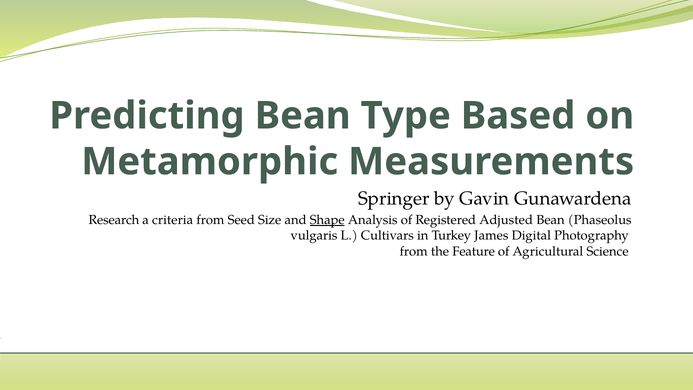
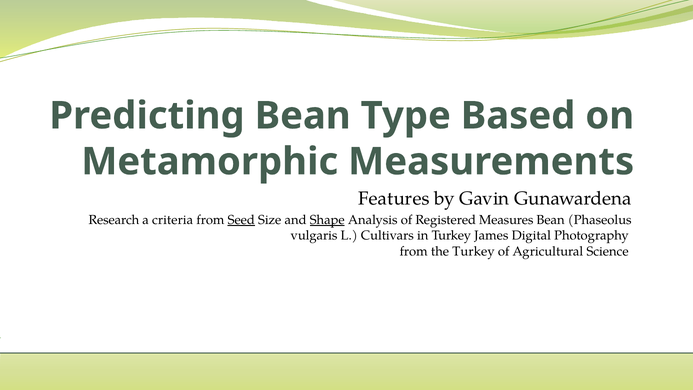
Springer: Springer -> Features (394, 199)
Seed underline: none -> present (241, 220)
Adjusted: Adjusted -> Measures (506, 220)
the Feature: Feature -> Turkey (473, 251)
